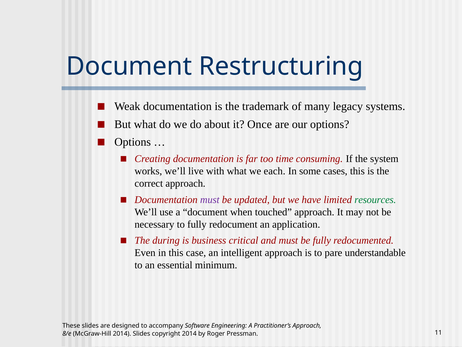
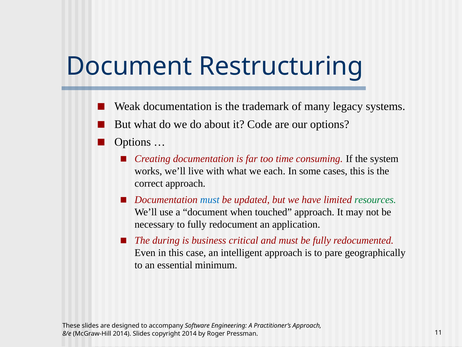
Once: Once -> Code (260, 124)
must colour: purple -> blue (210, 199)
understandable: understandable -> geographically (375, 252)
